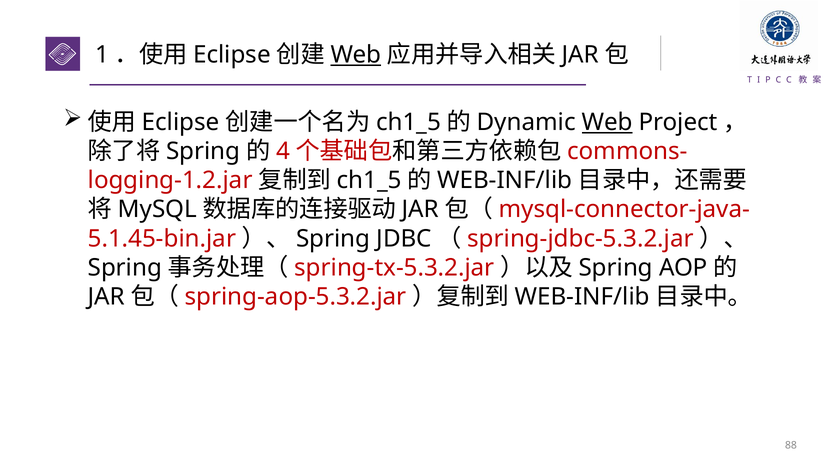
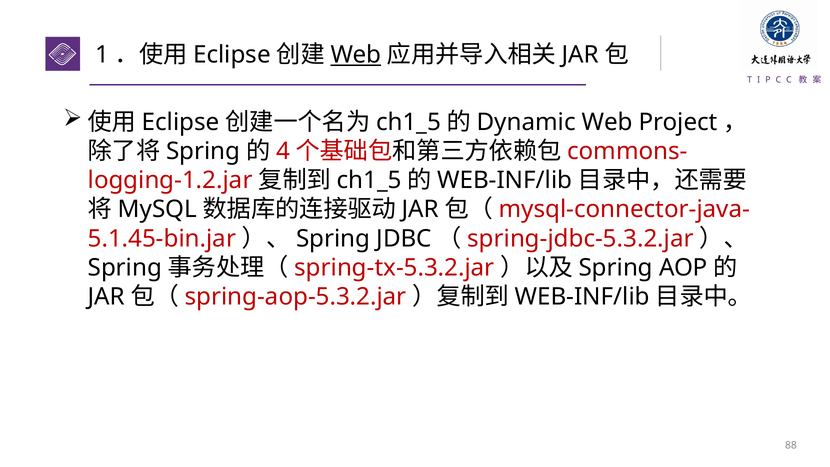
Web underline: present -> none (607, 122)
